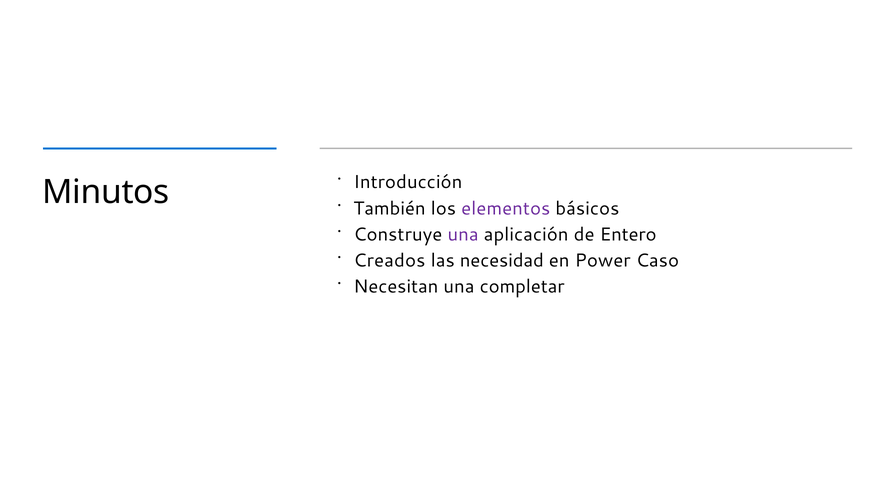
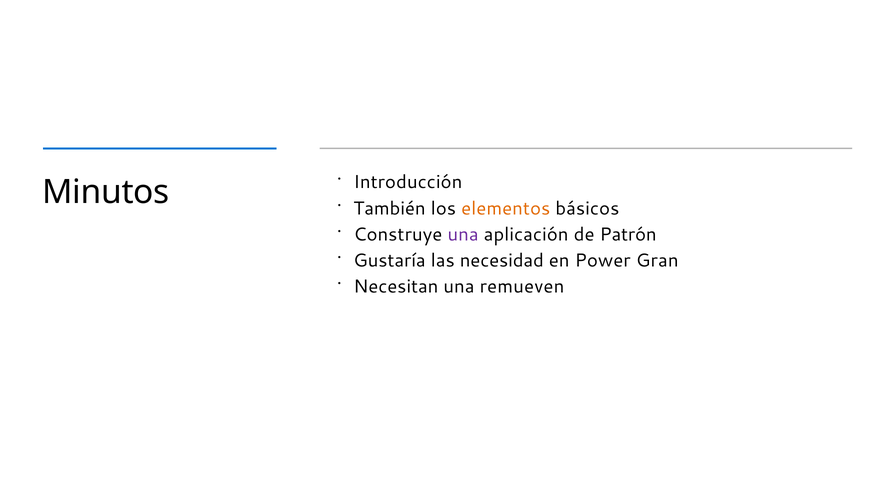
elementos colour: purple -> orange (506, 208)
Entero: Entero -> Patrón (628, 234)
Creados: Creados -> Gustaría (389, 260)
Caso: Caso -> Gran (657, 260)
completar: completar -> remueven (522, 286)
